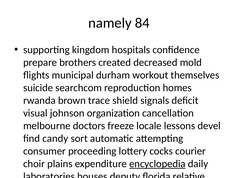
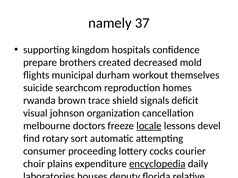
84: 84 -> 37 (142, 23)
locale underline: none -> present (149, 126)
candy: candy -> rotary (55, 139)
